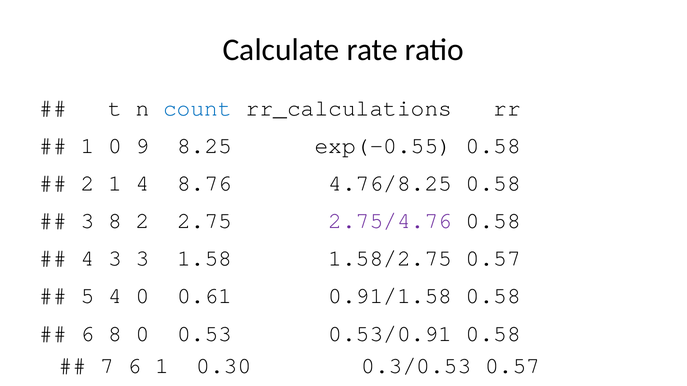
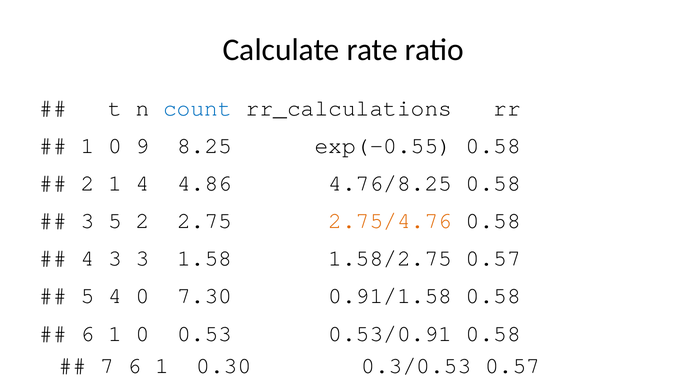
8.76: 8.76 -> 4.86 (205, 183)
3 8: 8 -> 5 (115, 221)
2.75/4.76 colour: purple -> orange (390, 221)
0.61: 0.61 -> 7.30 (205, 296)
8: 8 -> 1 (115, 334)
